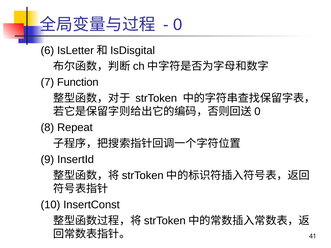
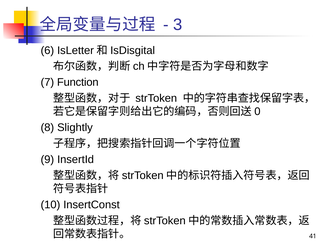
0: 0 -> 3 (178, 25)
Repeat: Repeat -> Slightly (75, 128)
